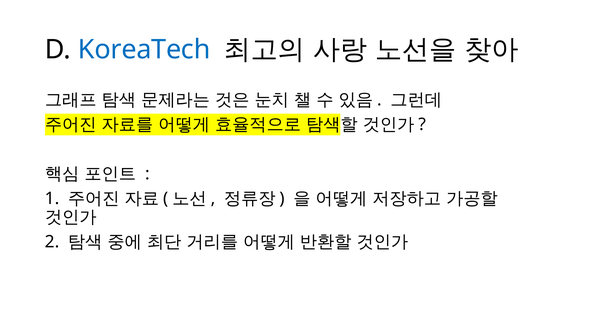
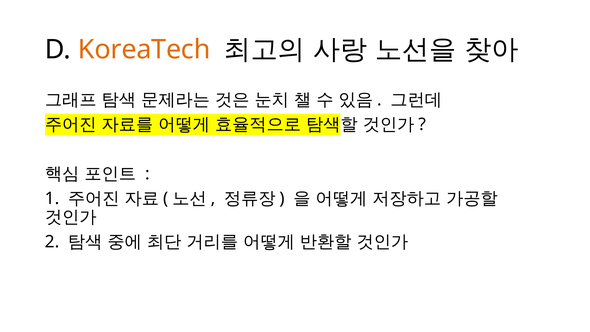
KoreaTech colour: blue -> orange (144, 50)
